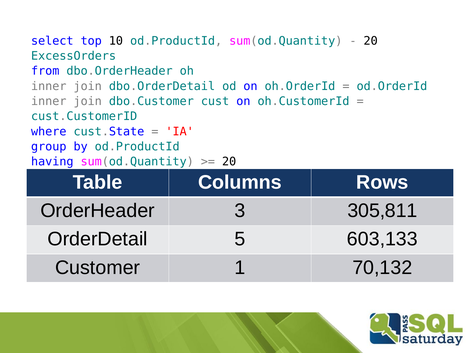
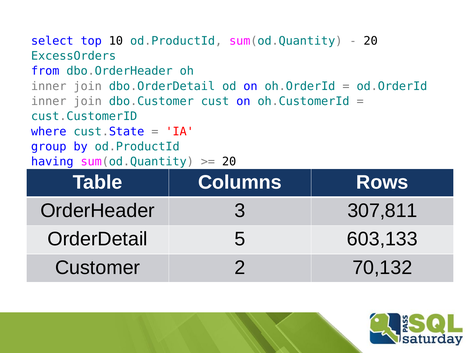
305,811: 305,811 -> 307,811 (382, 211)
1: 1 -> 2 (240, 268)
